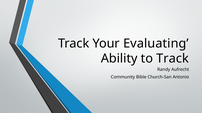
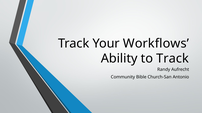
Evaluating: Evaluating -> Workflows (156, 44)
